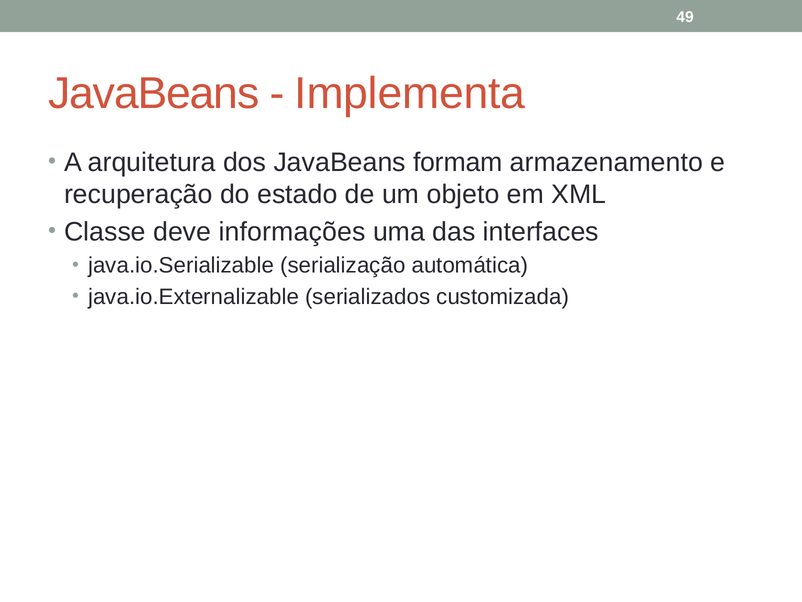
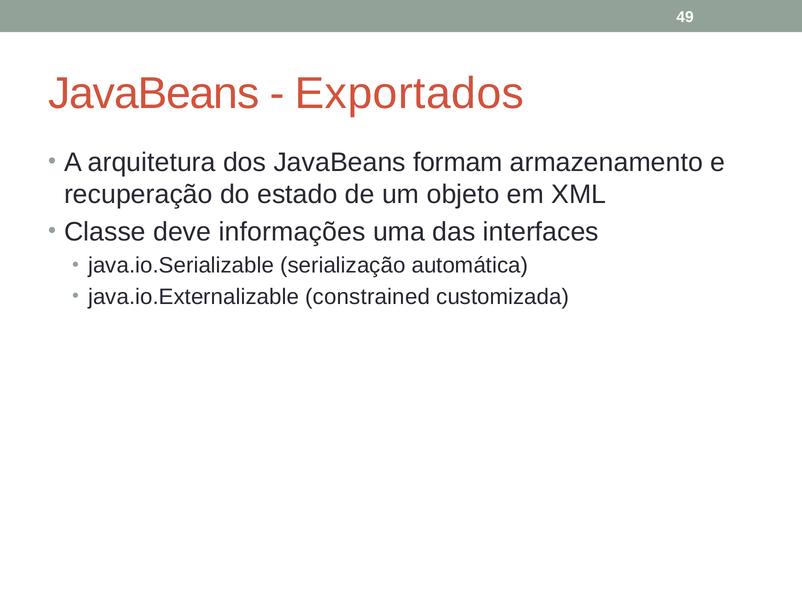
Implementa: Implementa -> Exportados (409, 93)
serializados: serializados -> constrained (368, 297)
